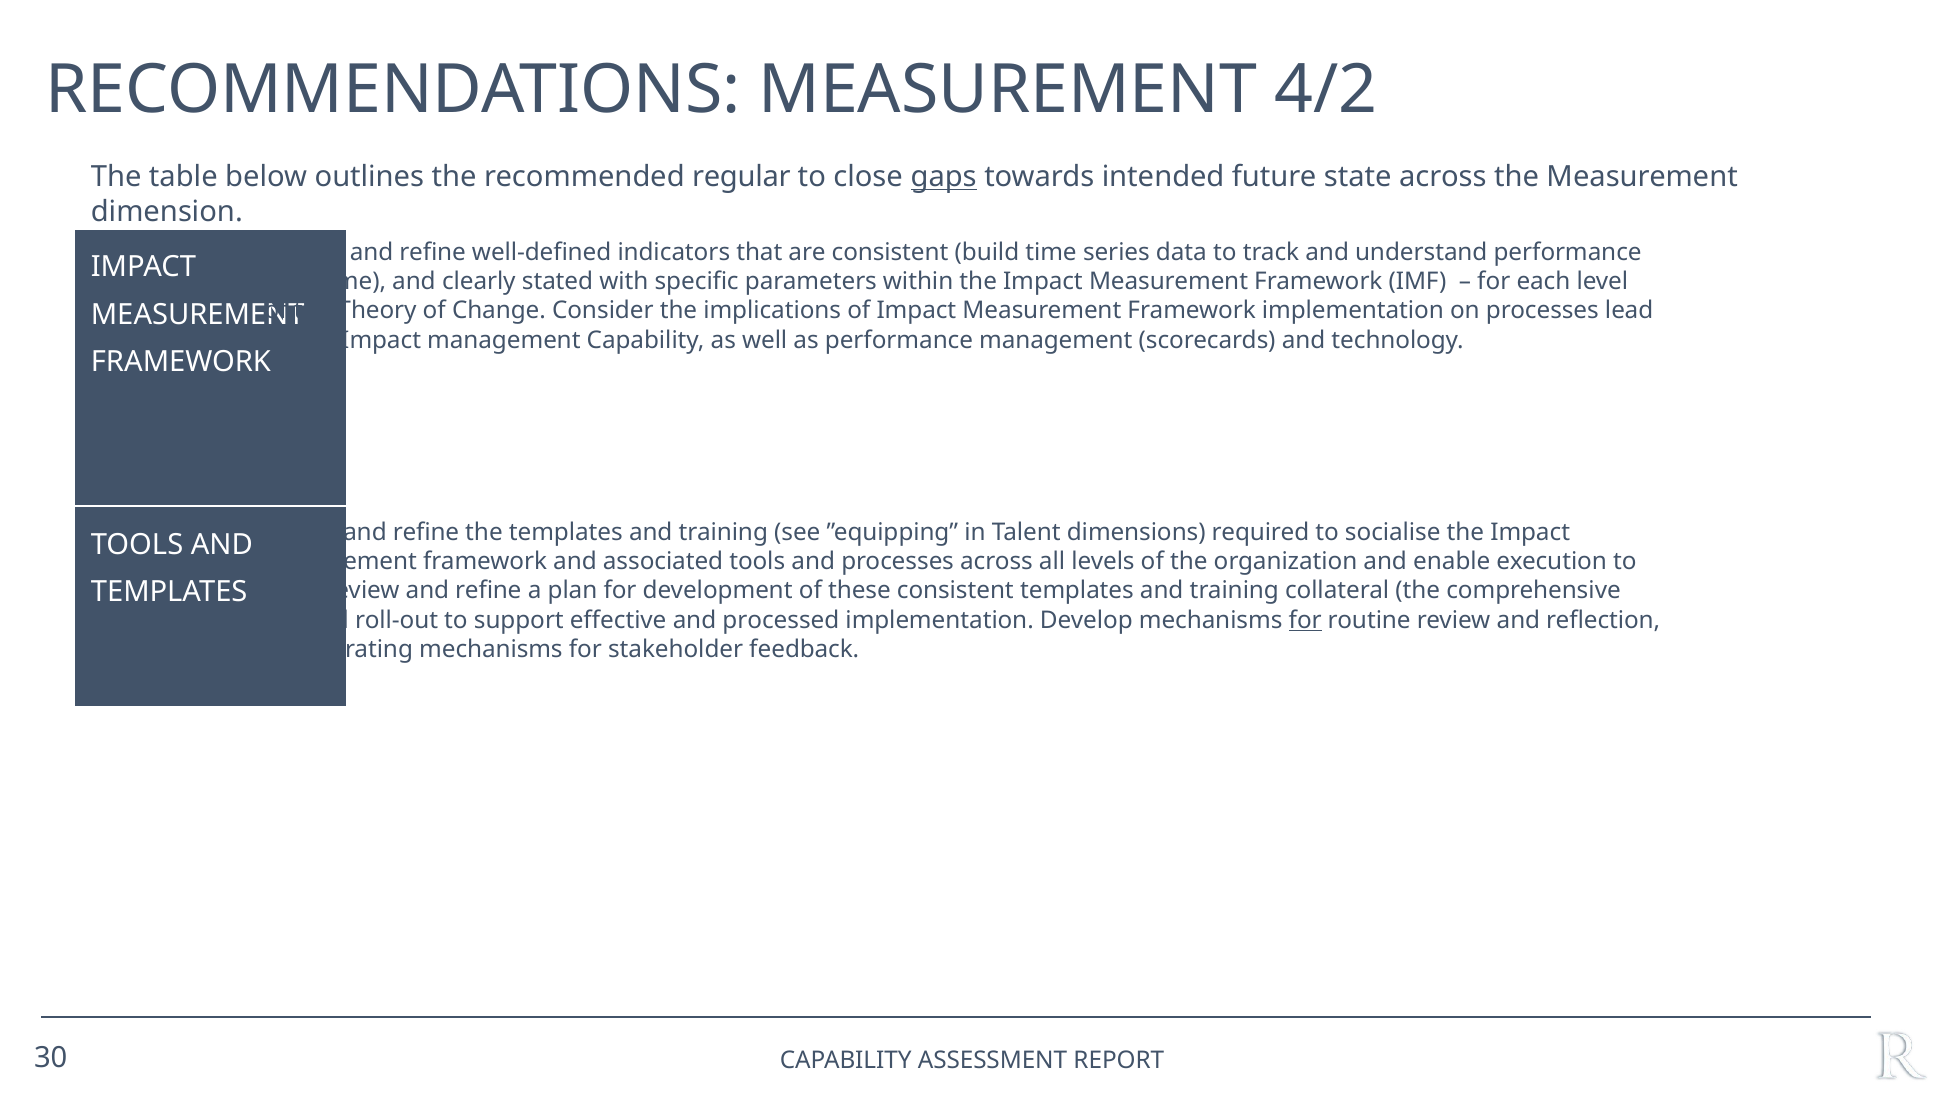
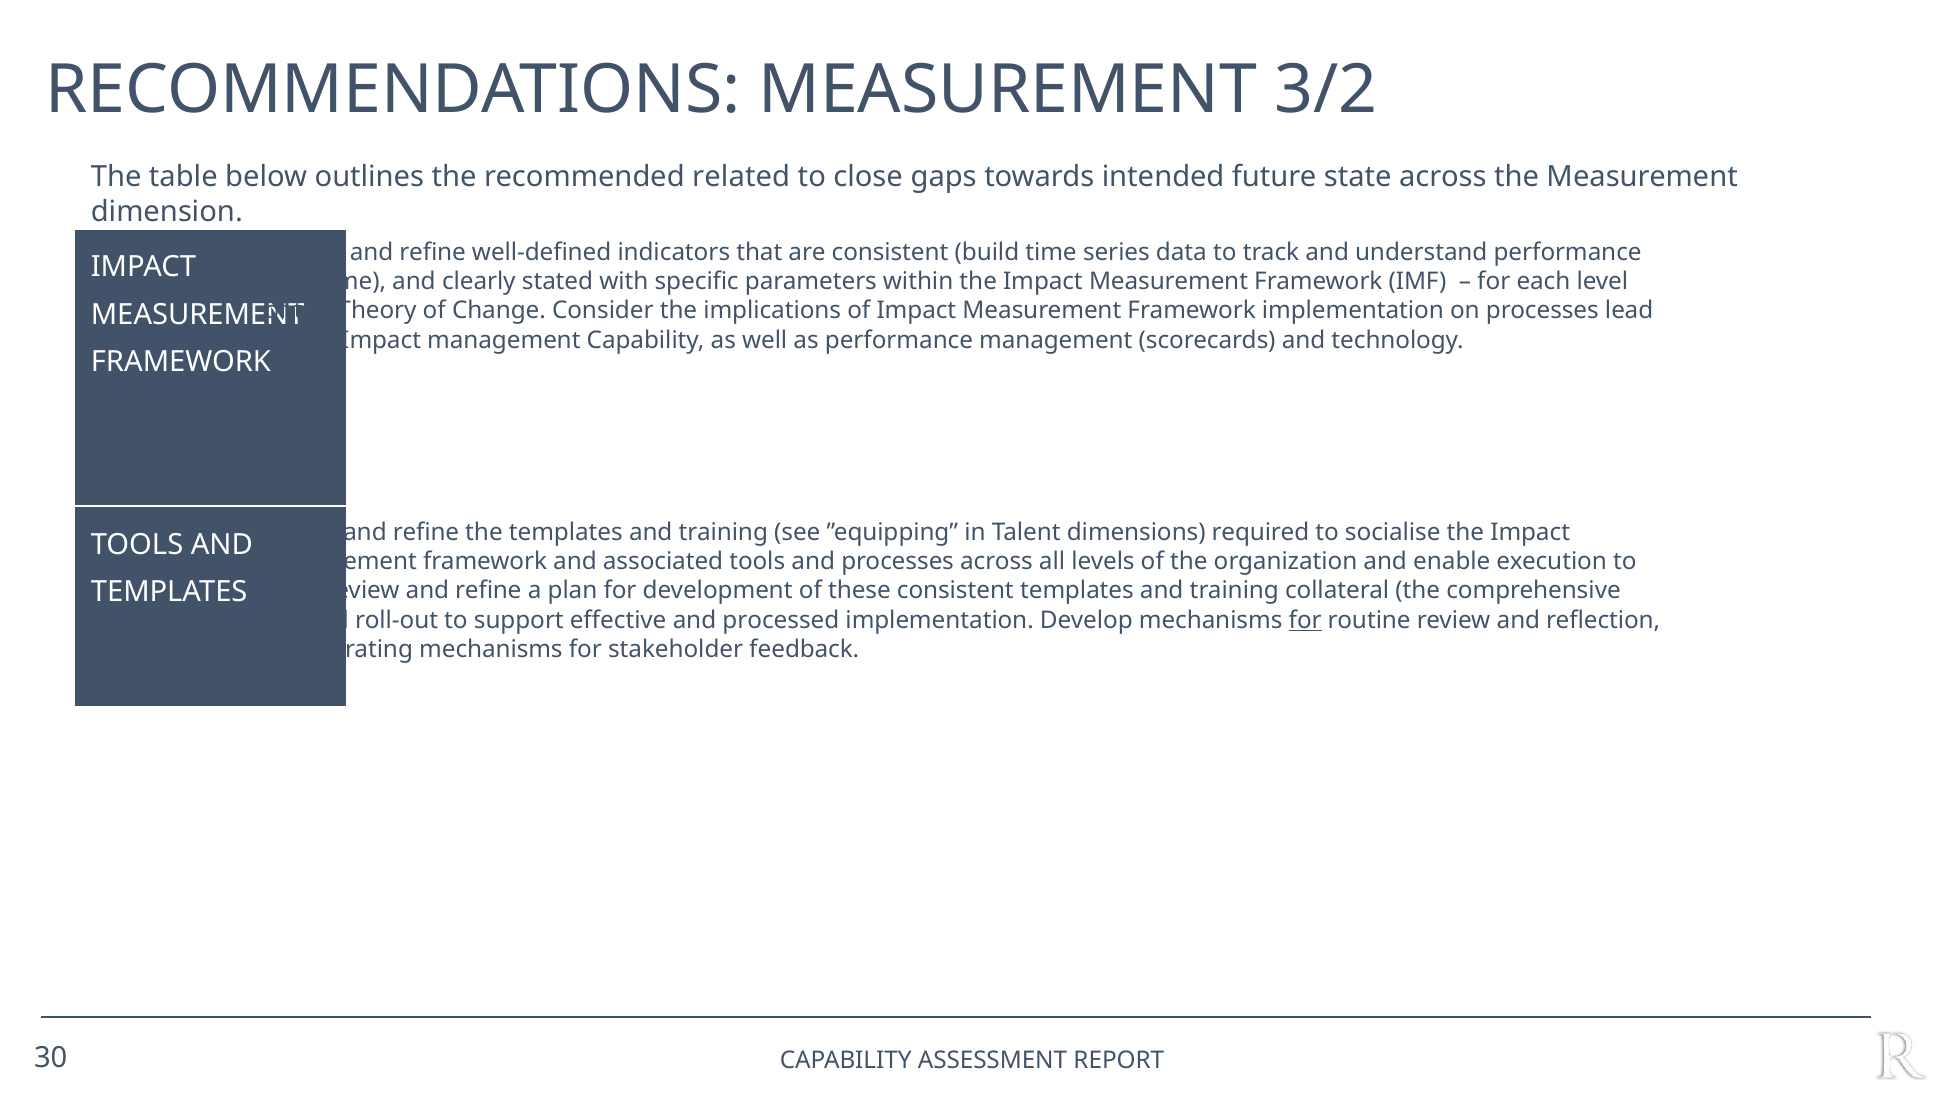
4/2: 4/2 -> 3/2 (1326, 90)
regular: regular -> related (741, 177)
gaps underline: present -> none (944, 177)
